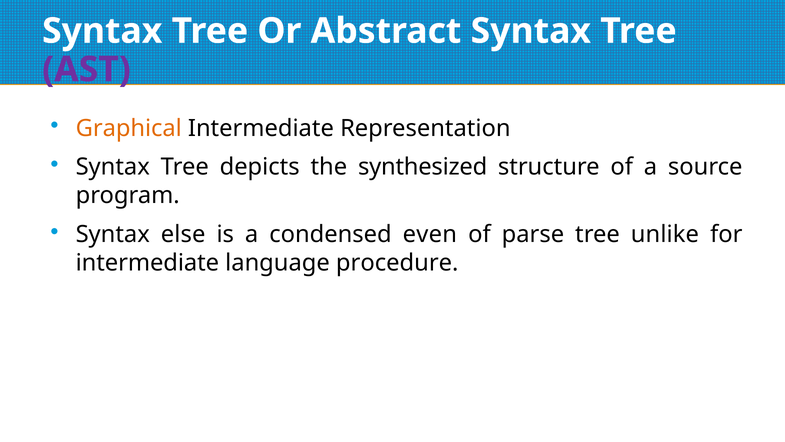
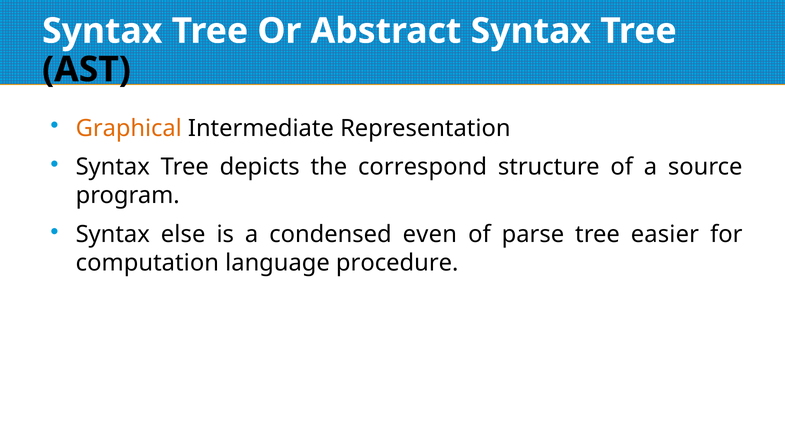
AST colour: purple -> black (86, 69)
synthesized: synthesized -> correspond (422, 167)
unlike: unlike -> easier (665, 234)
intermediate: intermediate -> computation (147, 263)
